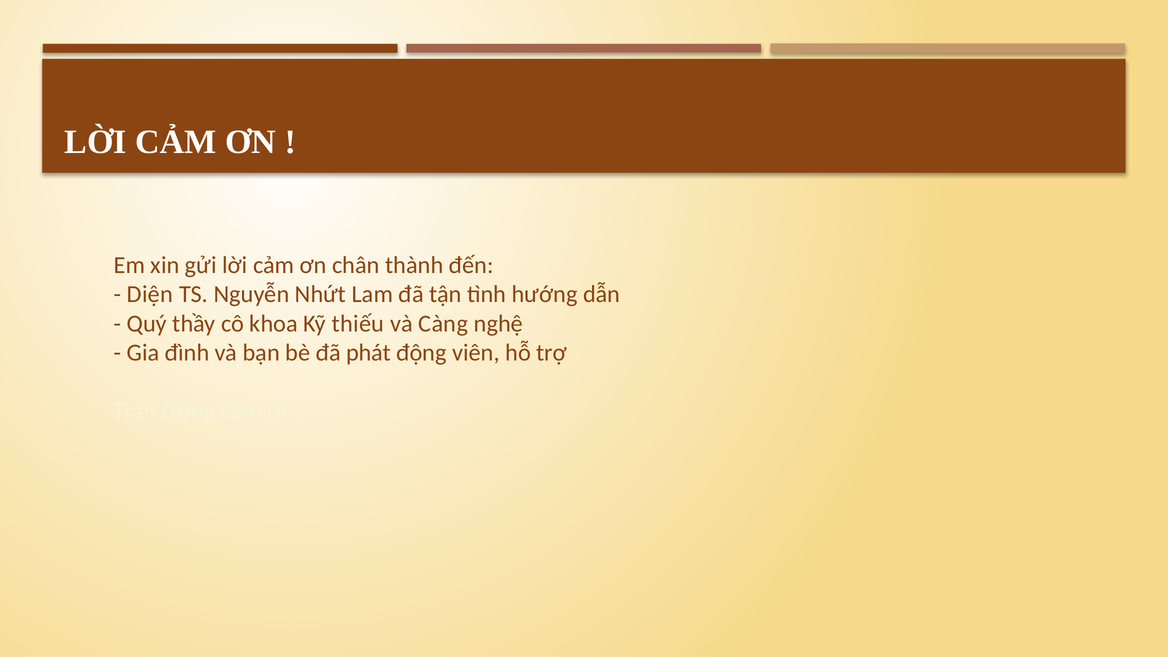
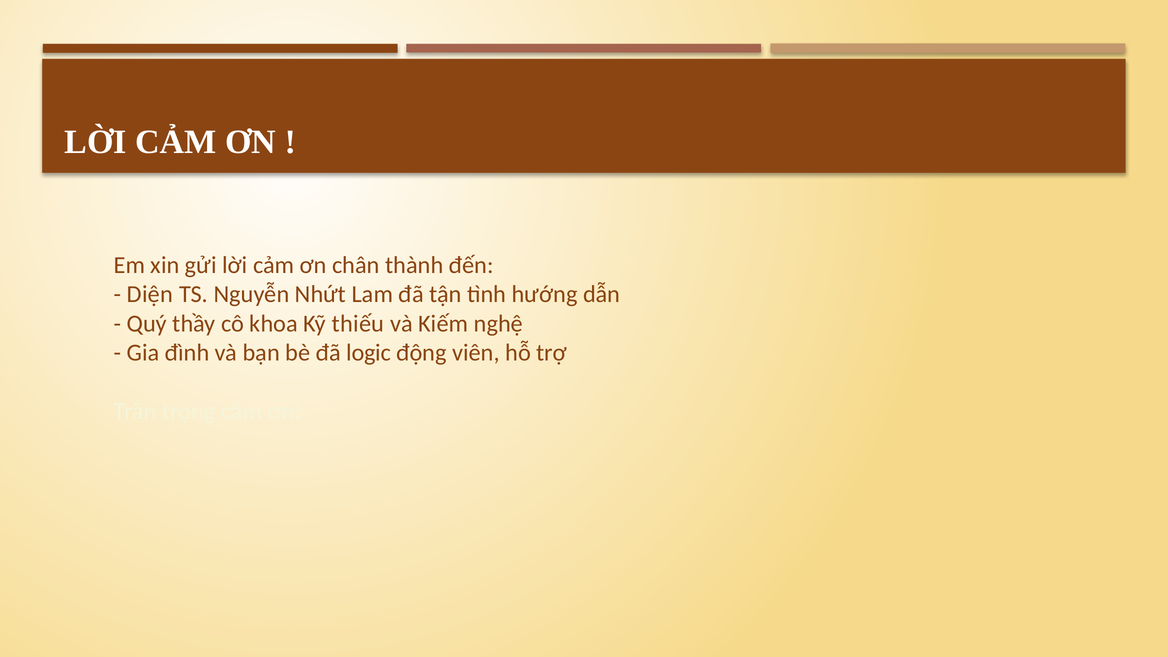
Càng: Càng -> Kiếm (443, 323)
phát: phát -> logic (369, 353)
